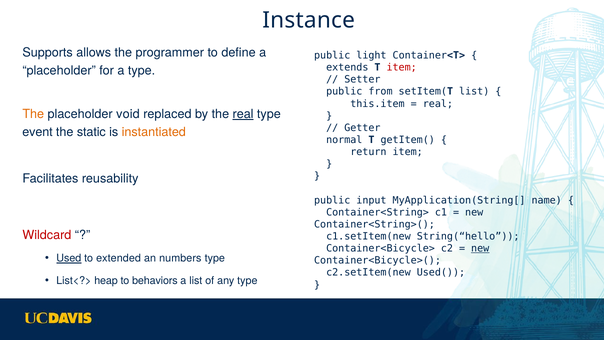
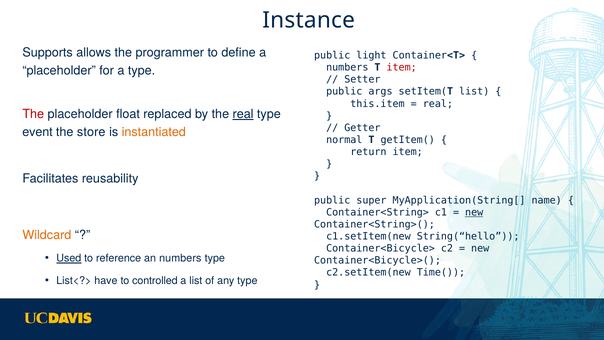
extends: extends -> numbers (347, 67)
from: from -> args (381, 92)
The colour: orange -> red (33, 114)
void: void -> float (128, 114)
static: static -> store (91, 132)
input: input -> super (371, 200)
new underline: none -> present (474, 212)
Wildcard colour: red -> orange (47, 235)
new underline: present -> none (480, 248)
extended: extended -> reference (119, 258)
Used(: Used( -> Time( (441, 272)
heap: heap -> have (106, 281)
behaviors: behaviors -> controlled (155, 281)
